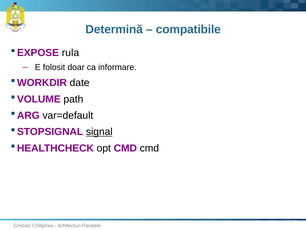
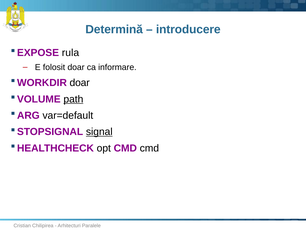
compatibile: compatibile -> introducere (188, 29)
date: date -> doar (80, 83)
path underline: none -> present (73, 99)
